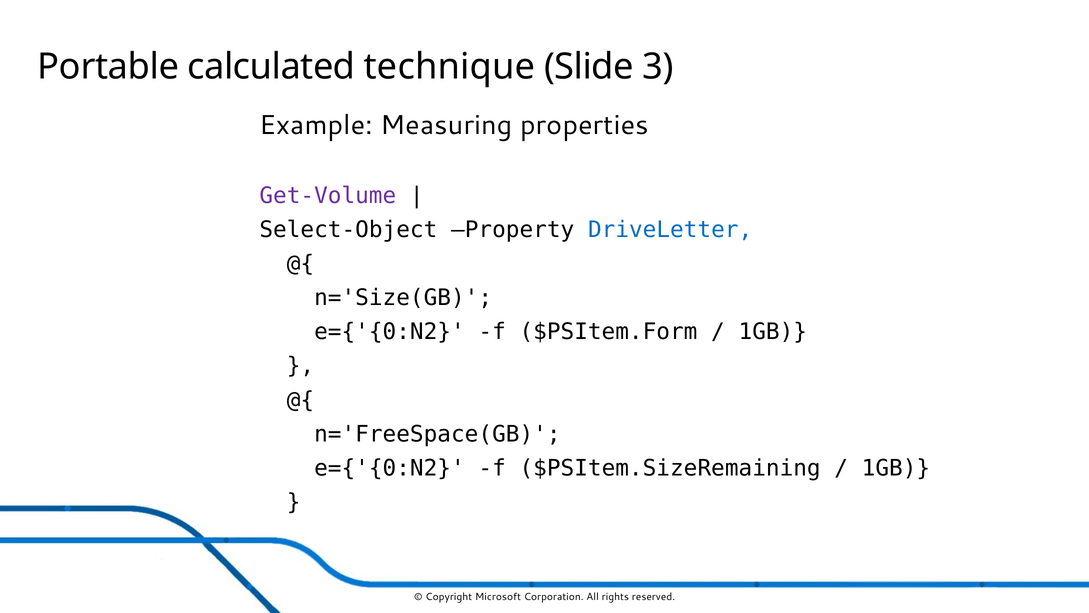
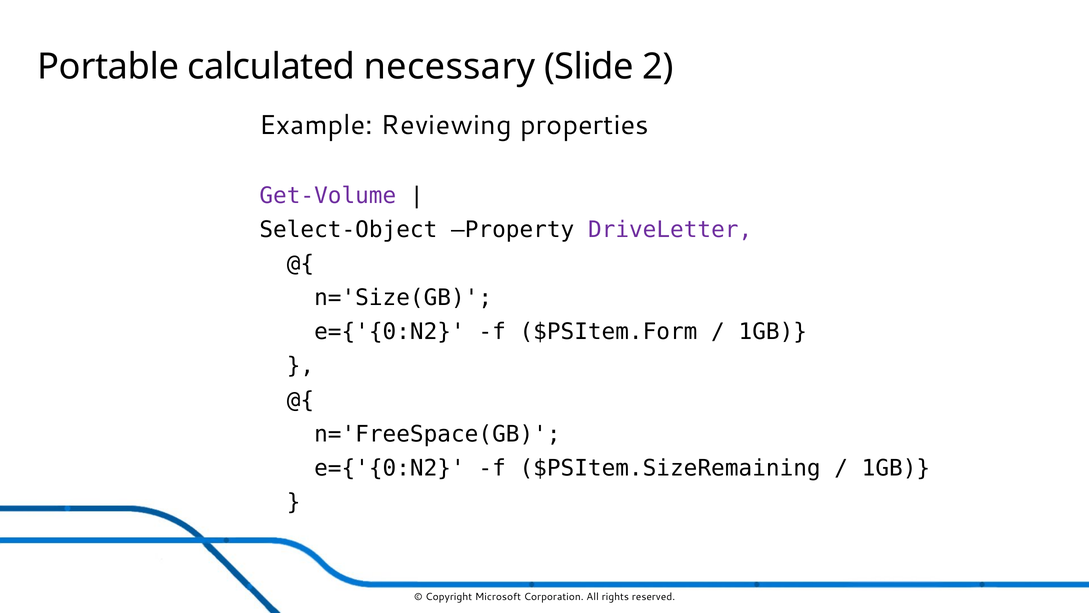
technique: technique -> necessary (450, 67)
3: 3 -> 2 (658, 67)
Measuring: Measuring -> Reviewing (446, 125)
DriveLetter colour: blue -> purple (670, 229)
